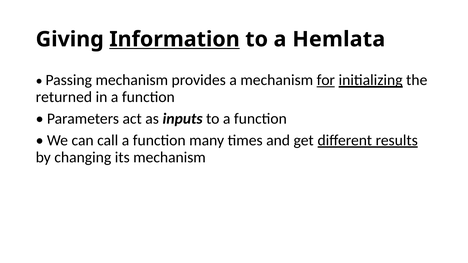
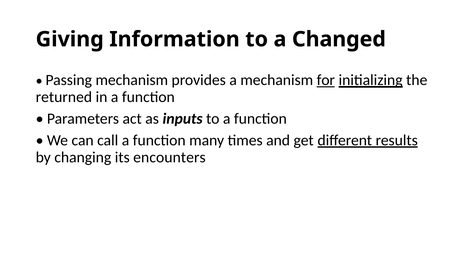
Information underline: present -> none (175, 39)
Hemlata: Hemlata -> Changed (339, 39)
its mechanism: mechanism -> encounters (169, 157)
